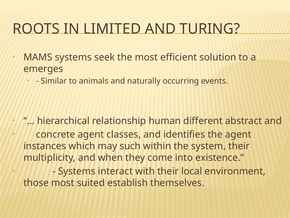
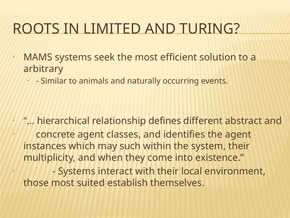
emerges: emerges -> arbitrary (43, 69)
human: human -> defines (165, 121)
